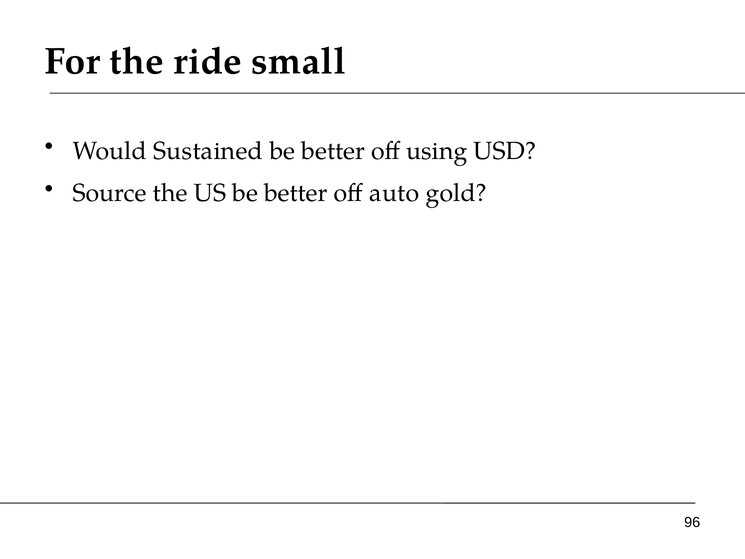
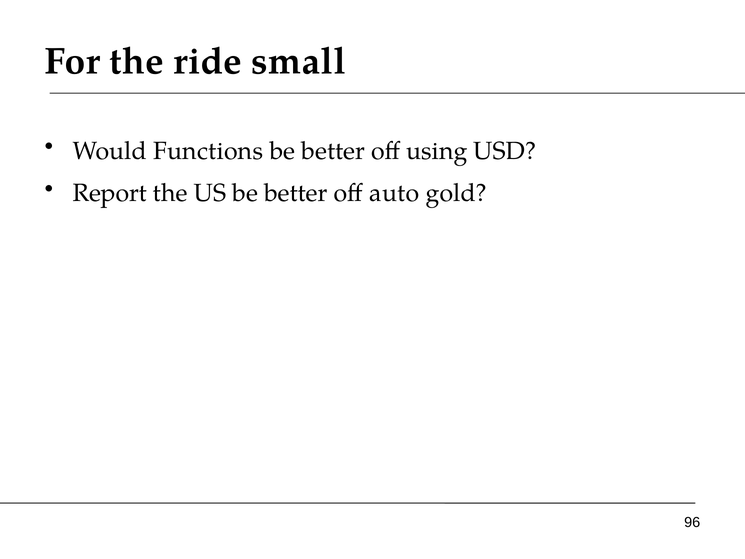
Sustained: Sustained -> Functions (208, 151)
Source: Source -> Report (110, 193)
